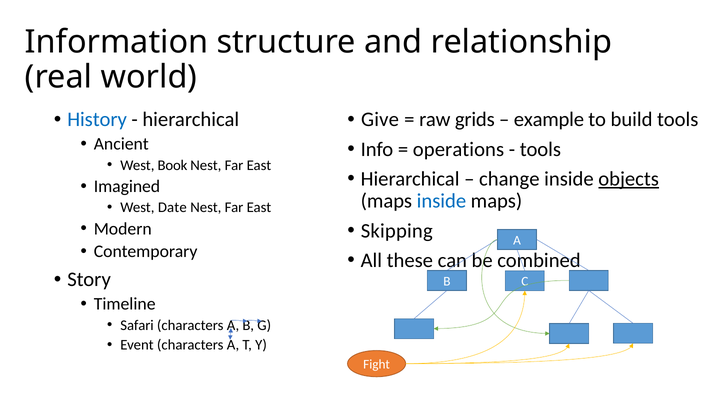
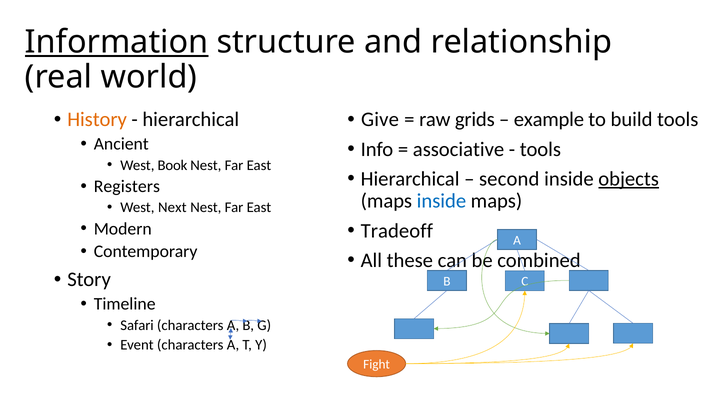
Information underline: none -> present (117, 42)
History colour: blue -> orange (97, 120)
operations: operations -> associative (459, 149)
change: change -> second (509, 179)
Imagined: Imagined -> Registers (127, 187)
Date: Date -> Next (172, 208)
Skipping: Skipping -> Tradeoff (397, 231)
